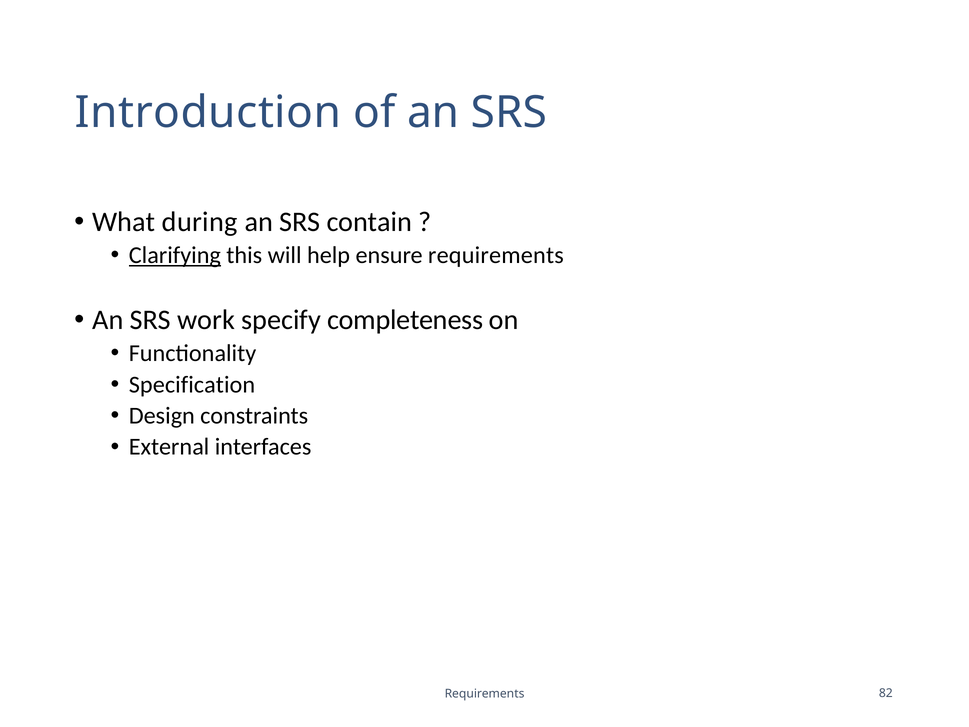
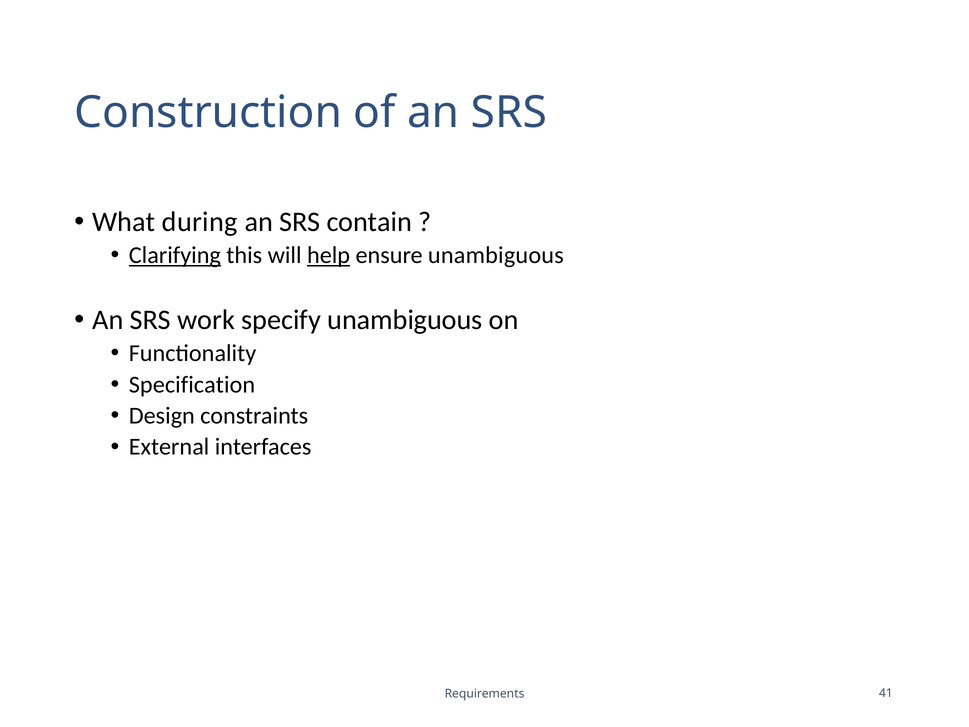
Introduction: Introduction -> Construction (208, 113)
help underline: none -> present (329, 255)
ensure requirements: requirements -> unambiguous (496, 255)
specify completeness: completeness -> unambiguous (405, 320)
82: 82 -> 41 (886, 693)
